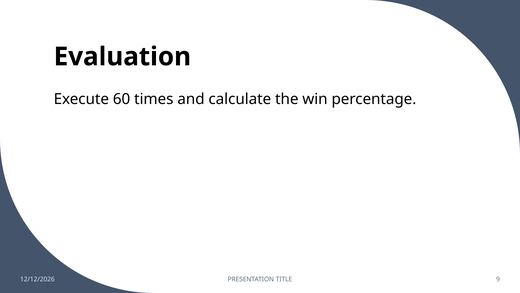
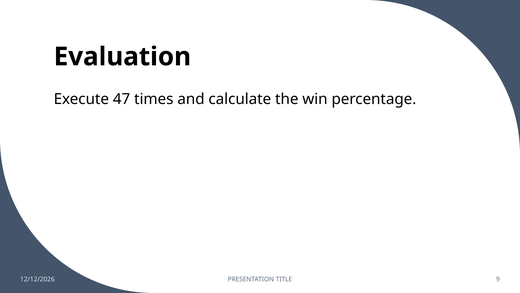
60: 60 -> 47 (122, 99)
